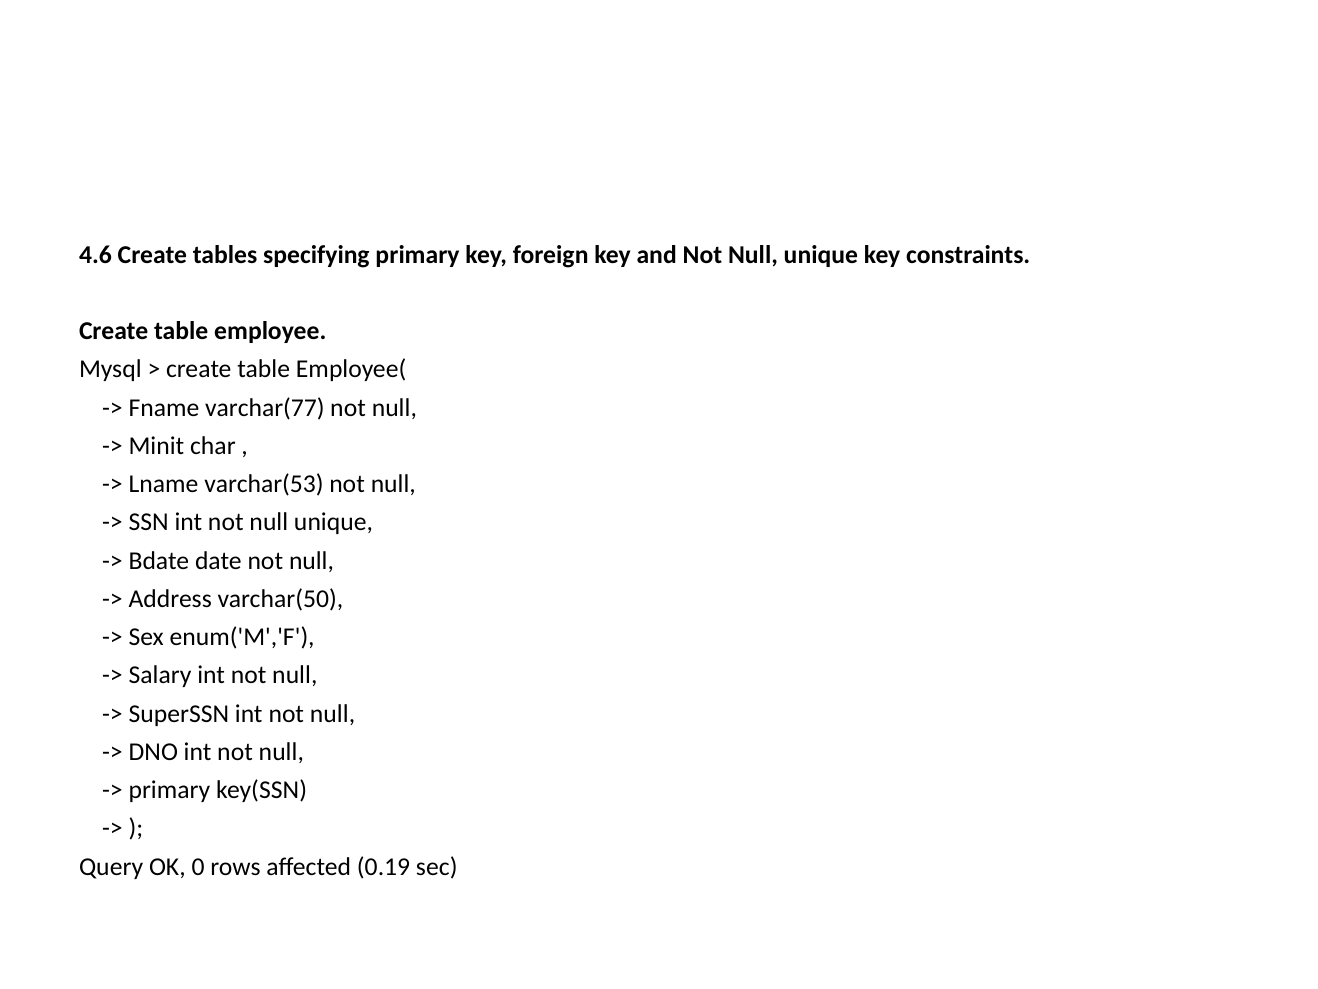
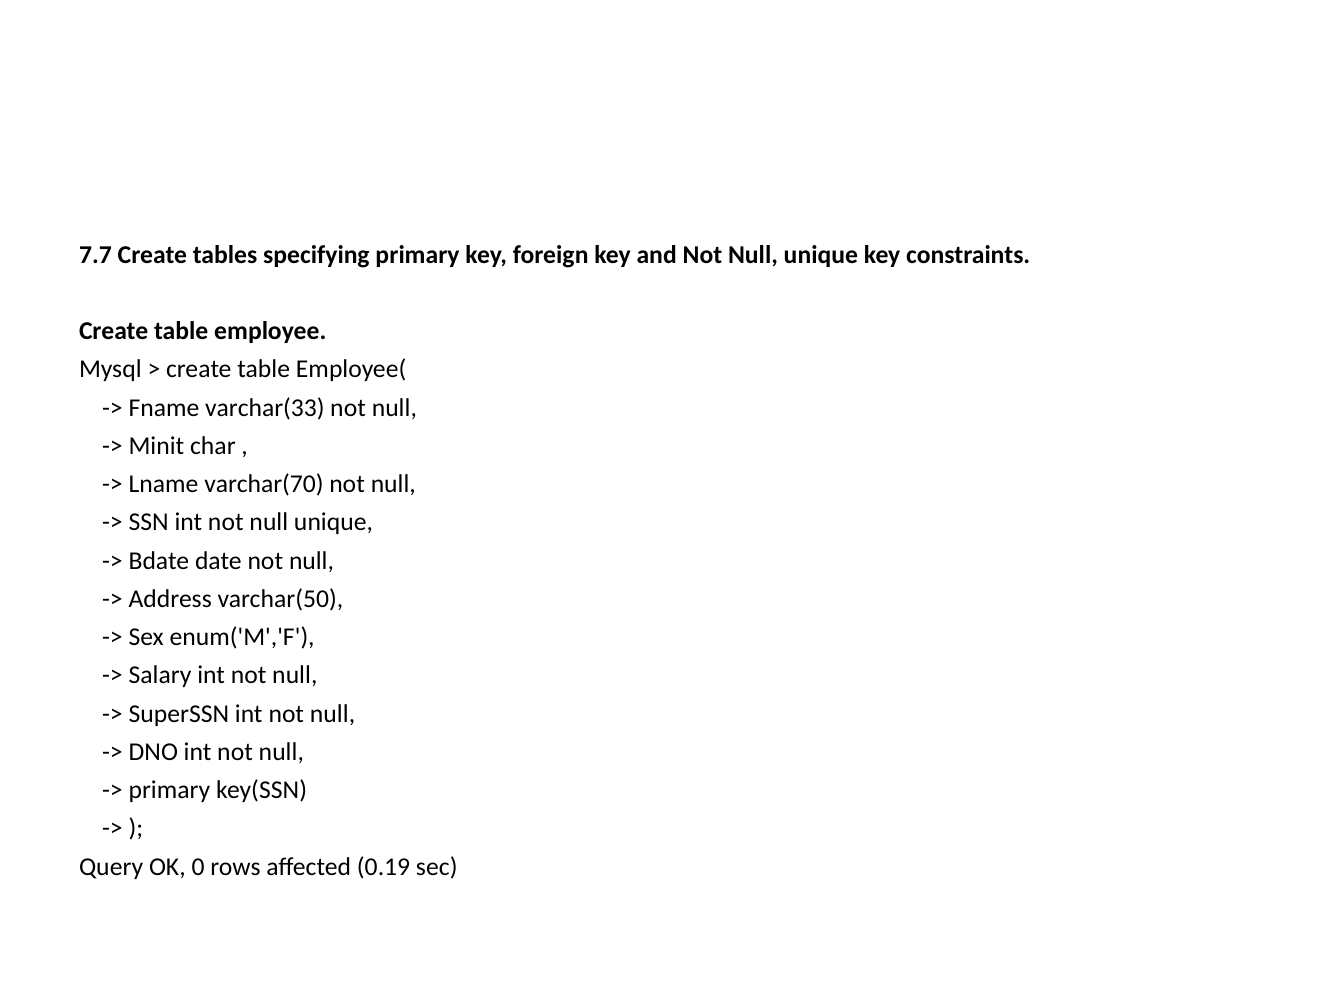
4.6: 4.6 -> 7.7 (95, 254)
varchar(77: varchar(77 -> varchar(33 (265, 407)
varchar(53: varchar(53 -> varchar(70 (264, 484)
